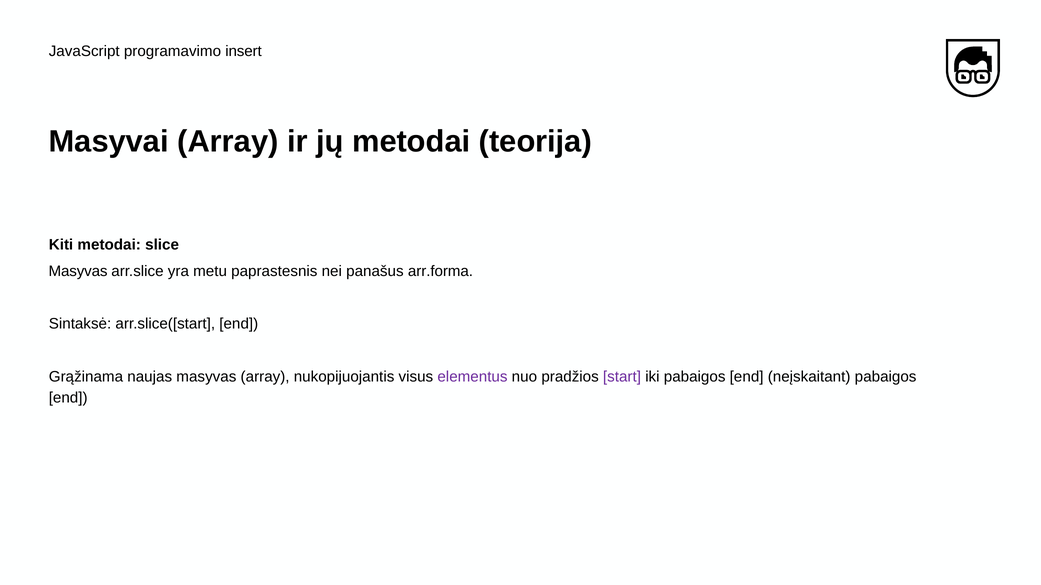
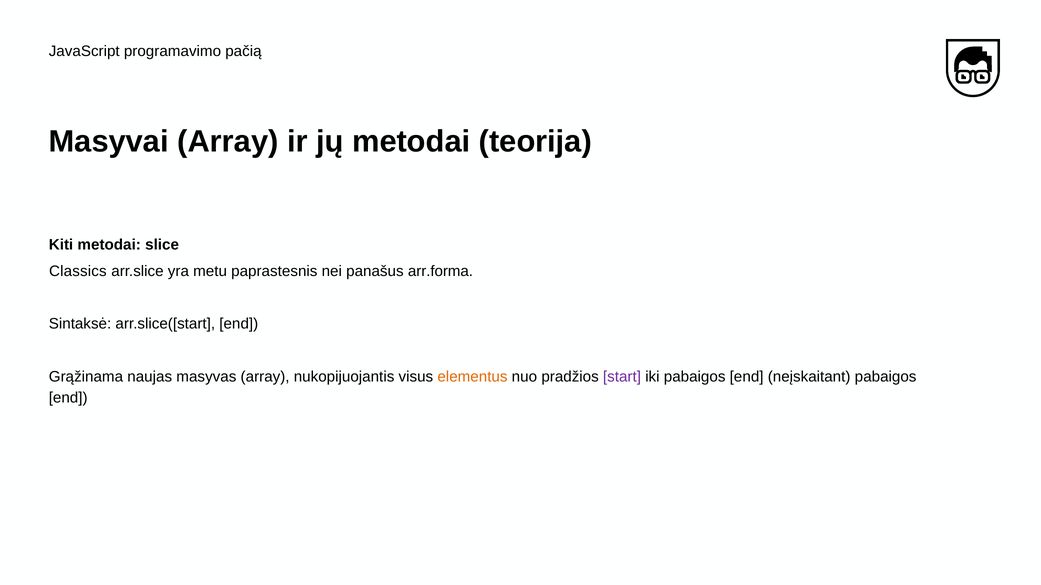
insert: insert -> pačią (243, 51)
Masyvas: Masyvas -> Classics (78, 271)
elementus colour: purple -> orange (472, 377)
